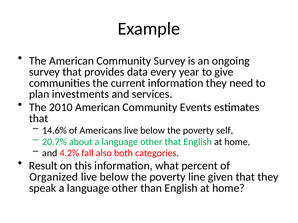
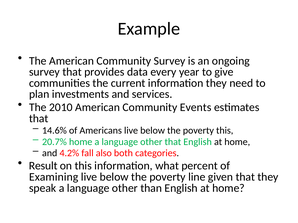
poverty self: self -> this (225, 131)
20.7% about: about -> home (81, 142)
Organized: Organized -> Examining (54, 177)
